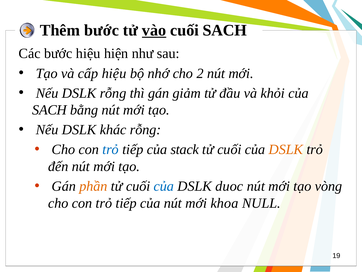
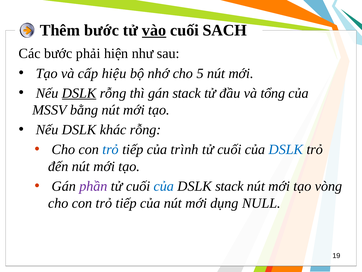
bước hiệu: hiệu -> phải (88, 53)
2: 2 -> 5 (200, 73)
DSLK underline: none -> present (79, 93)
gán giảm: giảm -> stack (187, 93)
khỏi: khỏi -> tổng (273, 93)
SACH: SACH -> MSSV (49, 110)
stack: stack -> trình (185, 149)
DSLK colour: orange -> blue (286, 149)
phần colour: orange -> purple (93, 186)
DSLK duoc: duoc -> stack (229, 186)
khoa: khoa -> dụng (224, 203)
